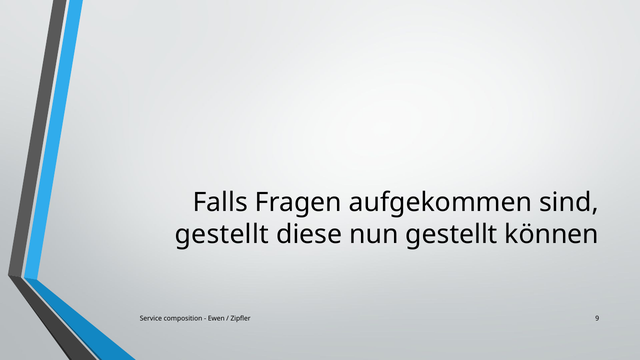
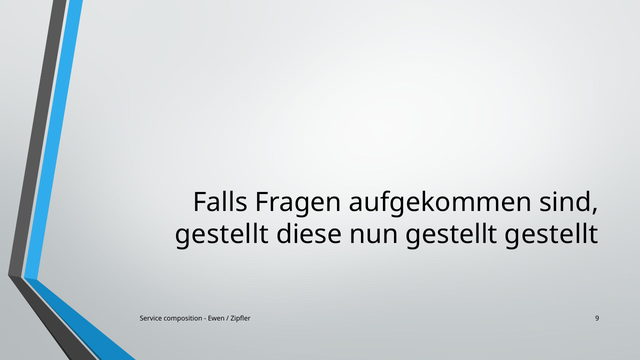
gestellt können: können -> gestellt (551, 234)
